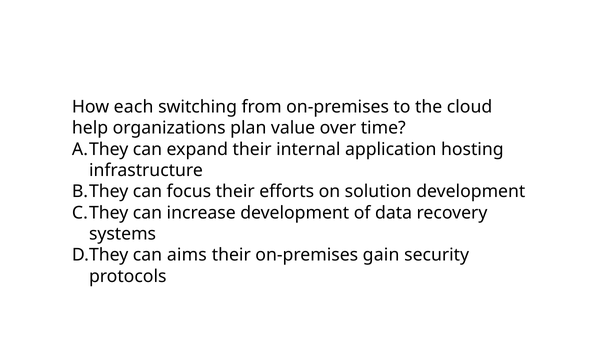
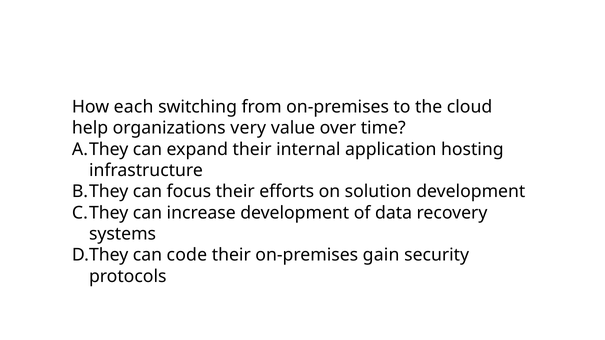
plan: plan -> very (248, 128)
aims: aims -> code (187, 255)
